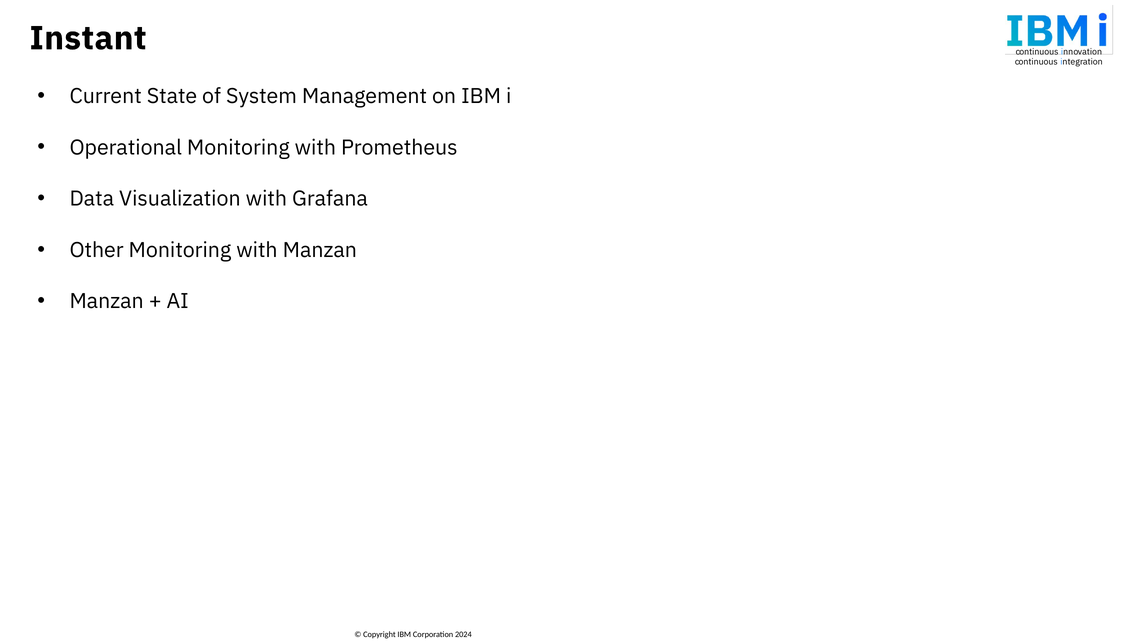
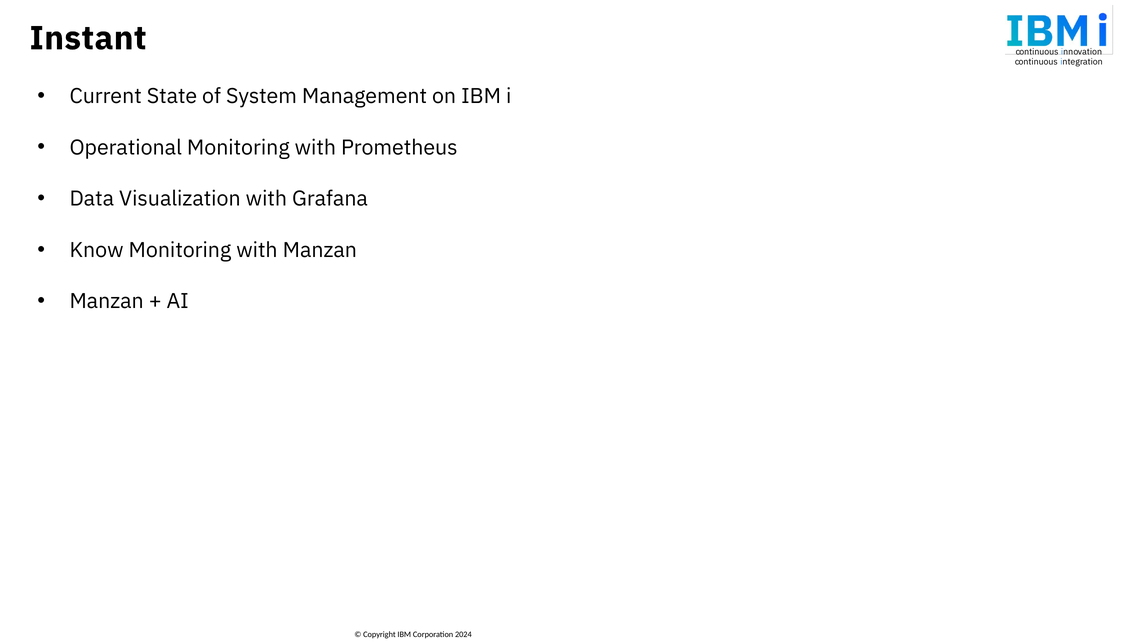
Other: Other -> Know (97, 250)
